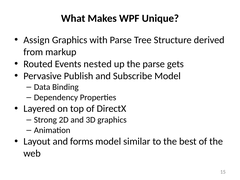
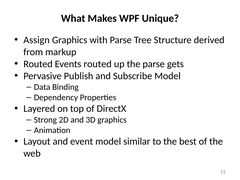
Events nested: nested -> routed (98, 64)
forms: forms -> event (82, 141)
